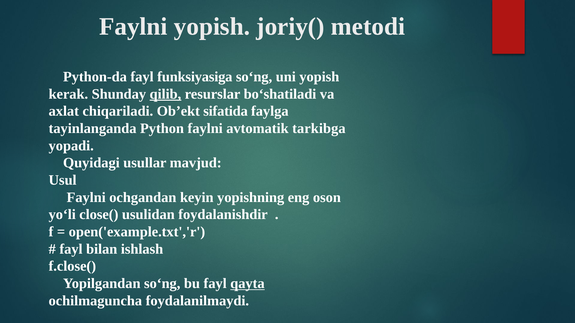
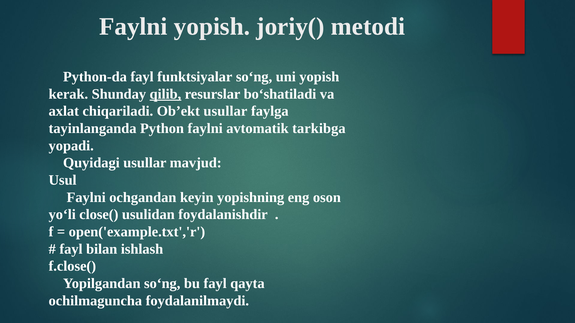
funksiyasiga: funksiyasiga -> funktsiyalar (195, 77)
Ob’ekt sifatida: sifatida -> usullar (225, 111)
qayta underline: present -> none (247, 284)
